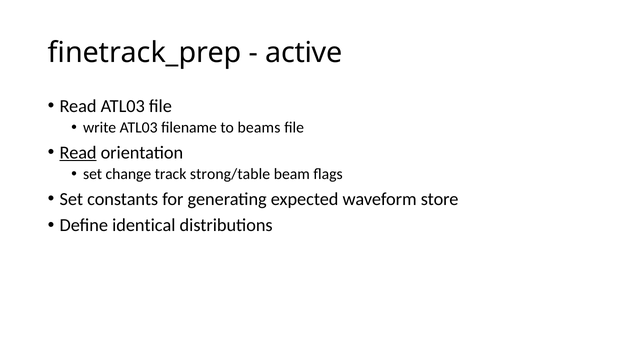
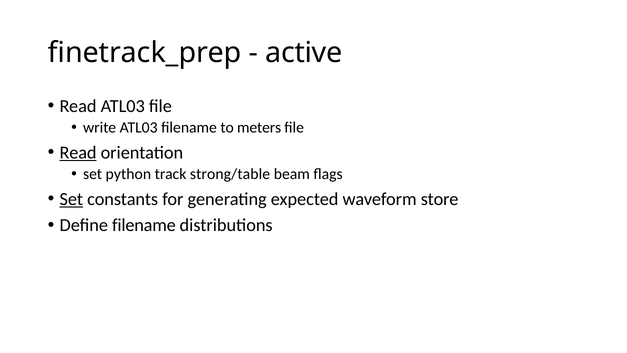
beams: beams -> meters (259, 128)
change: change -> python (128, 174)
Set underline: none -> present (71, 199)
Define identical: identical -> filename (144, 225)
